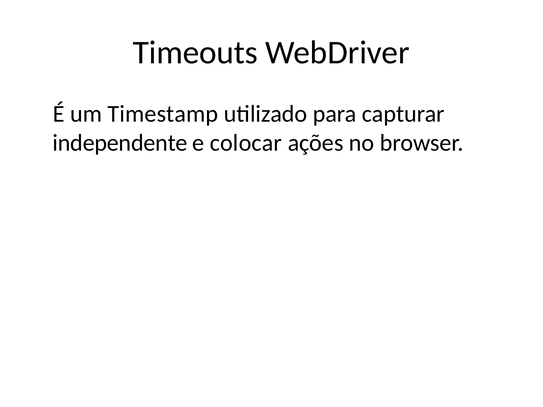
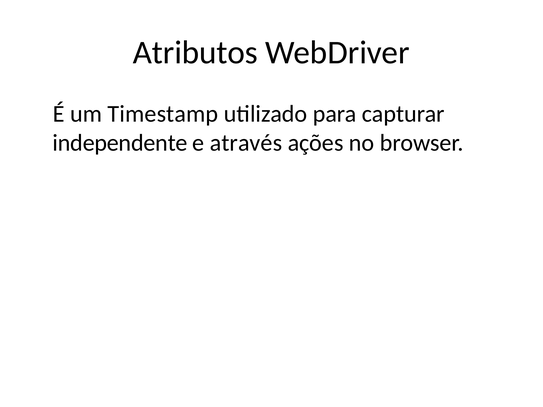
Timeouts: Timeouts -> Atributos (195, 53)
colocar: colocar -> através (246, 143)
